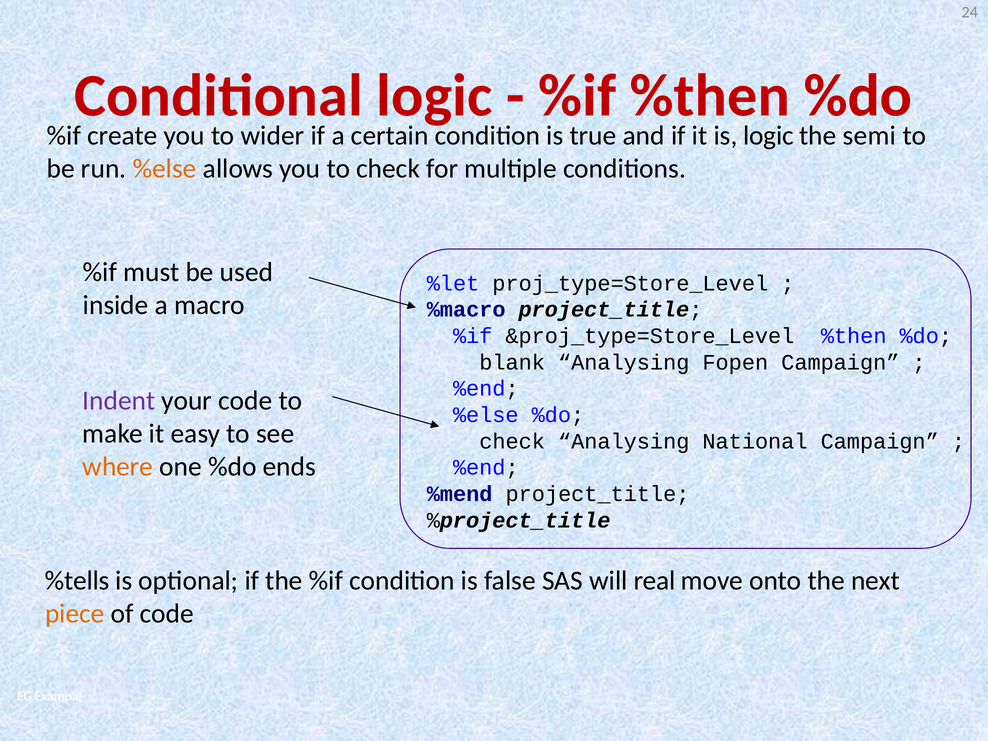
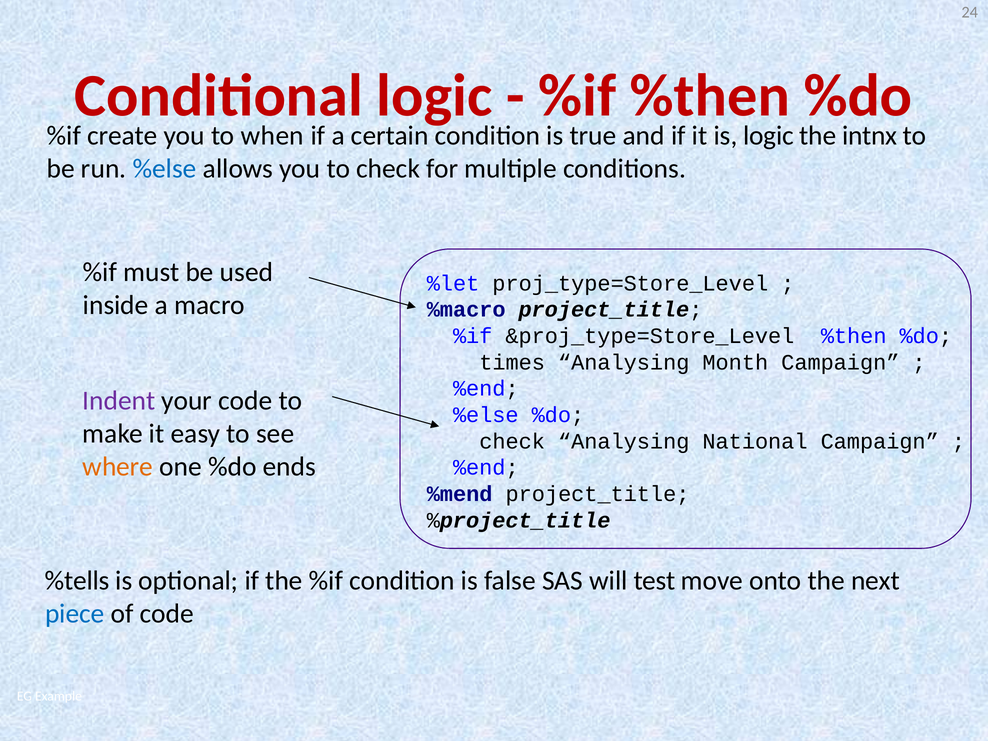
wider: wider -> when (272, 136)
semi: semi -> intnx (870, 136)
%else colour: orange -> blue (165, 169)
blank: blank -> times (512, 362)
Fopen: Fopen -> Month (735, 362)
real: real -> test (655, 581)
piece colour: orange -> blue (75, 614)
